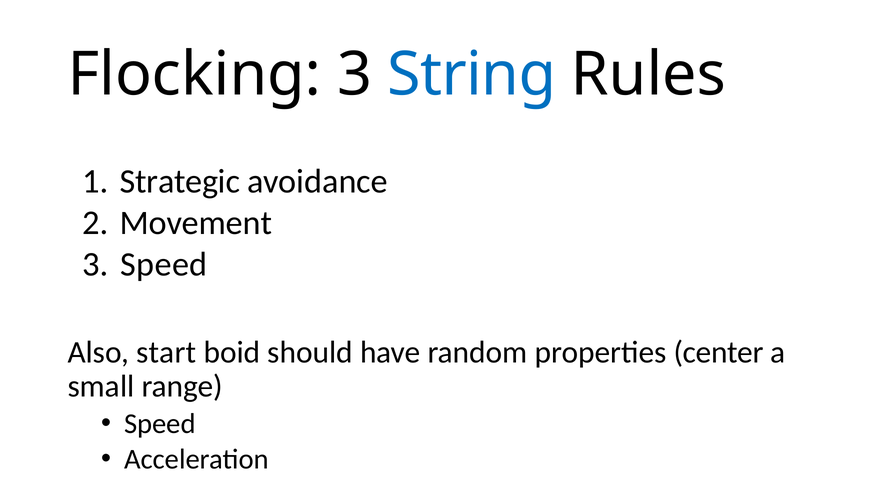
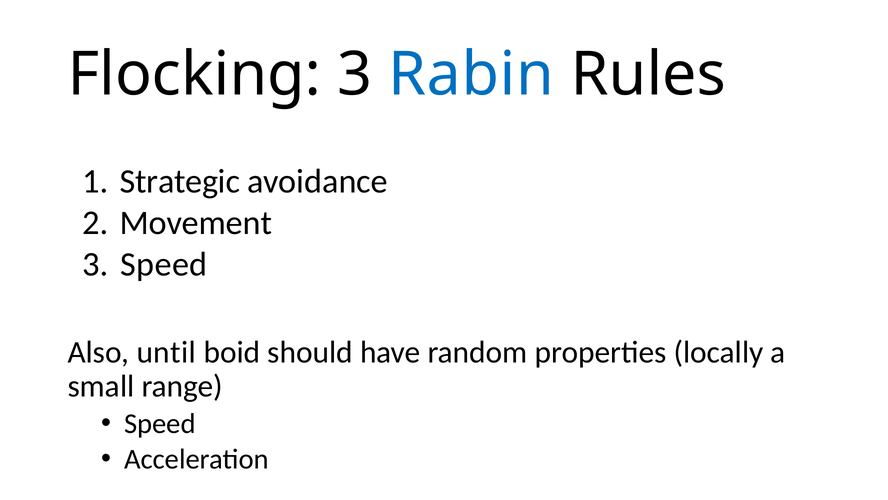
String: String -> Rabin (471, 74)
start: start -> until (166, 352)
center: center -> locally (719, 352)
